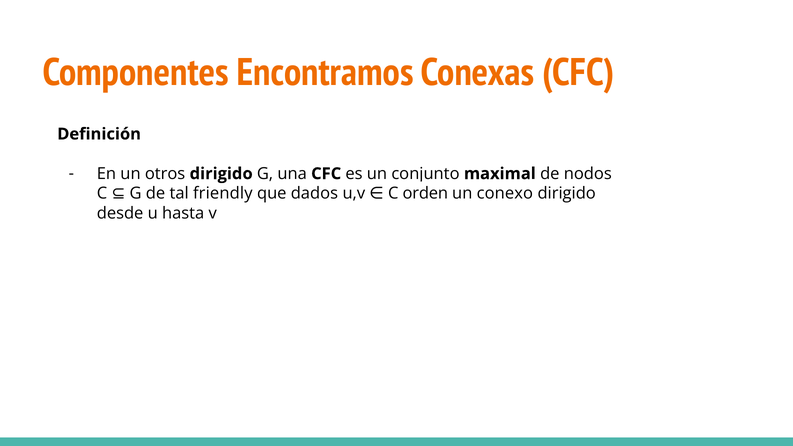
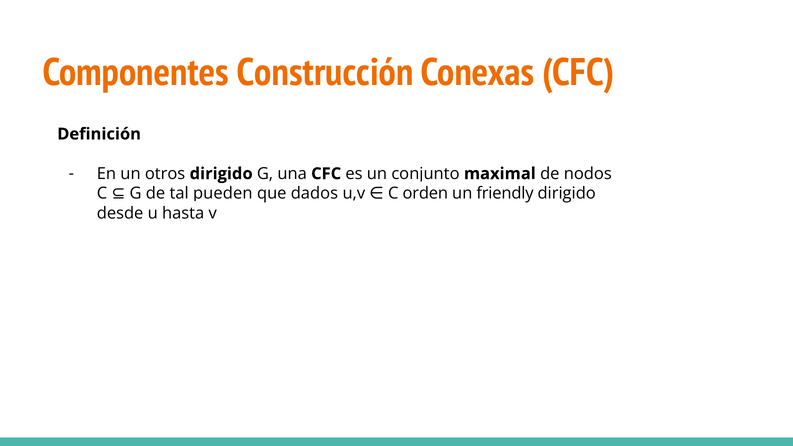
Encontramos: Encontramos -> Construcción (325, 72)
friendly: friendly -> pueden (223, 194)
conexo: conexo -> friendly (505, 194)
